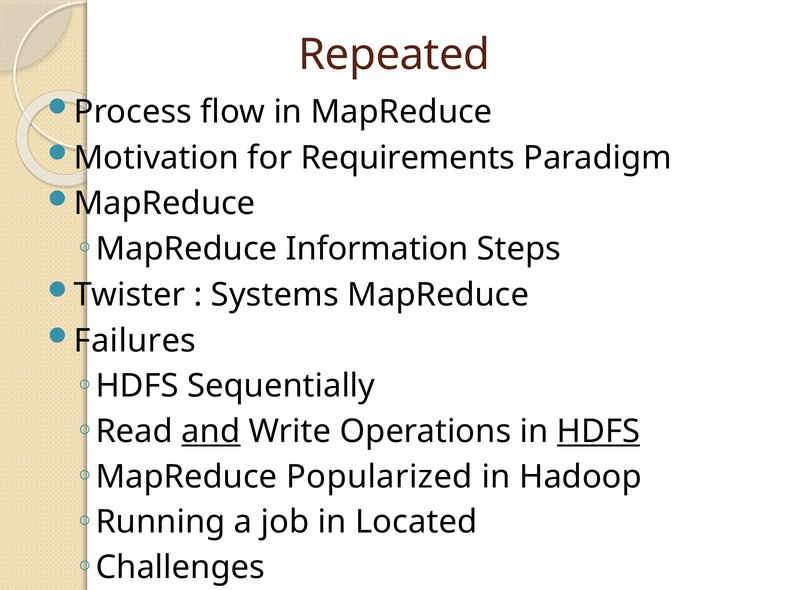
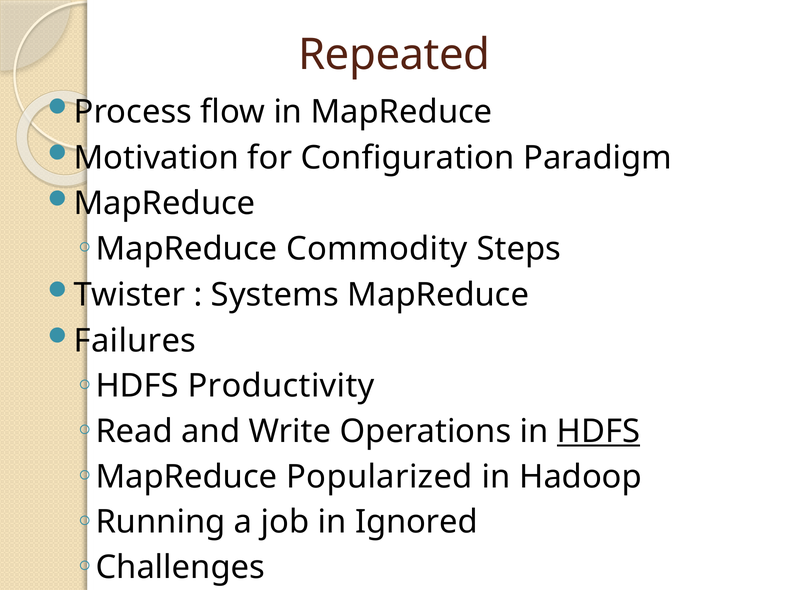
Requirements: Requirements -> Configuration (408, 158)
Information: Information -> Commodity (377, 249)
Sequentially: Sequentially -> Productivity (281, 386)
and underline: present -> none (211, 432)
Located: Located -> Ignored (416, 522)
